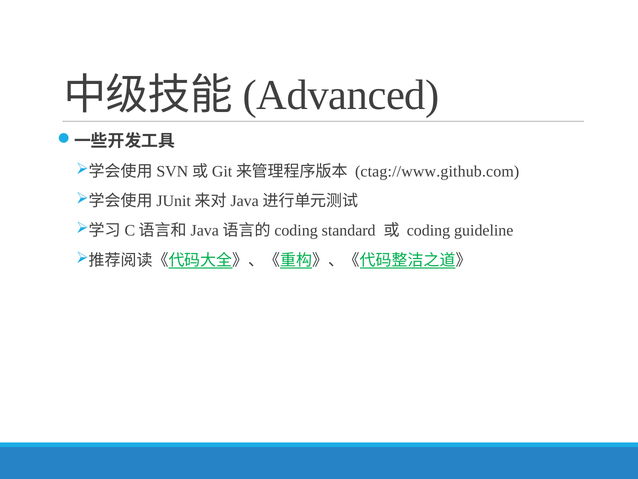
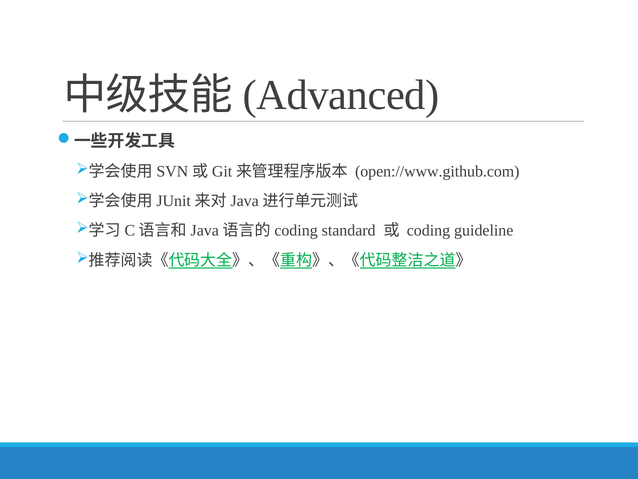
ctag://www.github.com: ctag://www.github.com -> open://www.github.com (437, 171)
